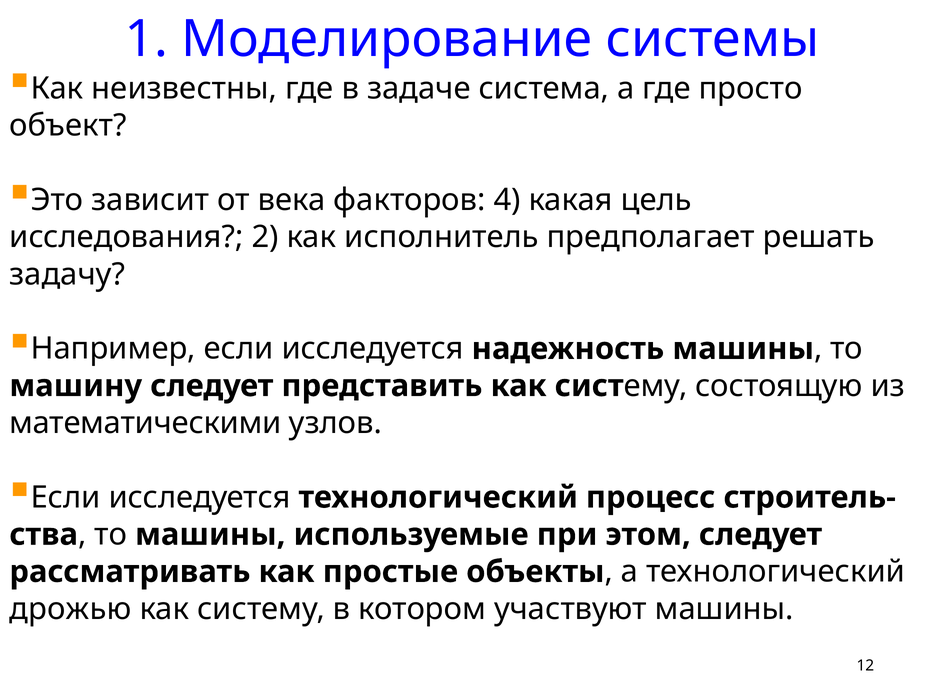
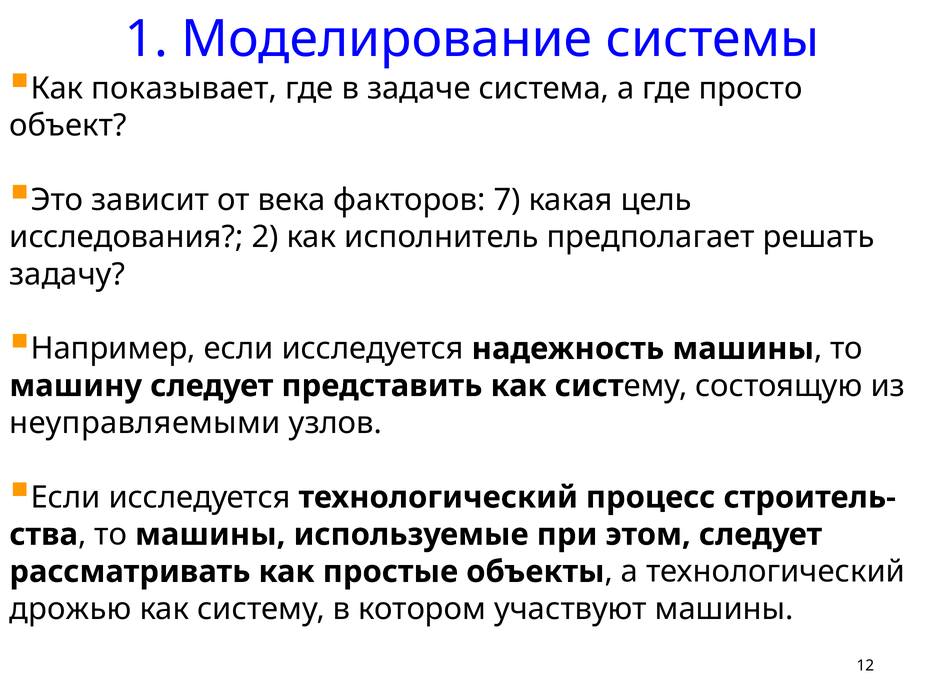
неизвестны: неизвестны -> показывает (184, 89)
4: 4 -> 7 (507, 200)
математическими: математическими -> неуправляемыми (145, 423)
